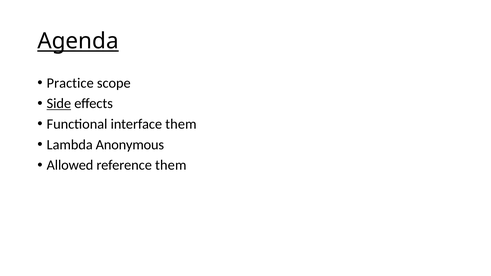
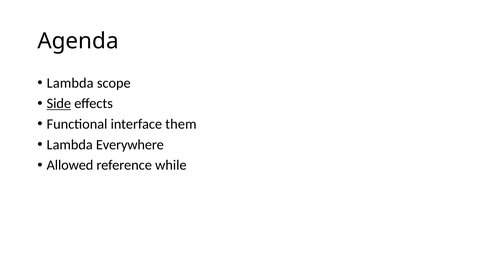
Agenda underline: present -> none (78, 41)
Practice: Practice -> Lambda (70, 83)
Anonymous: Anonymous -> Everywhere (130, 145)
reference them: them -> while (171, 165)
